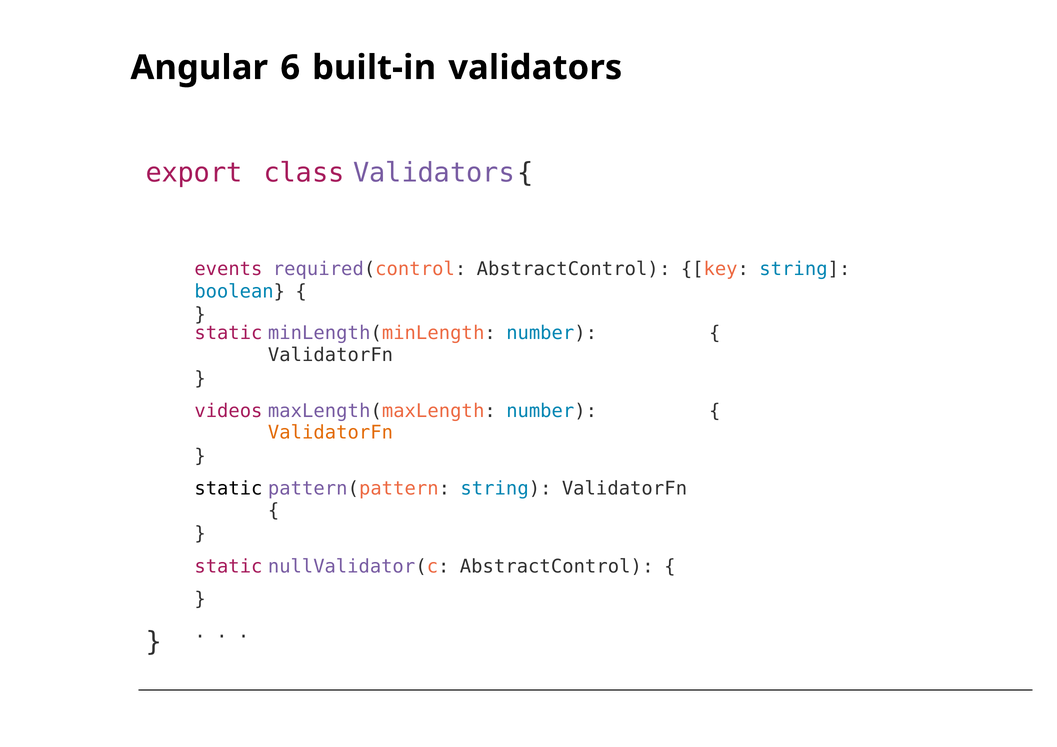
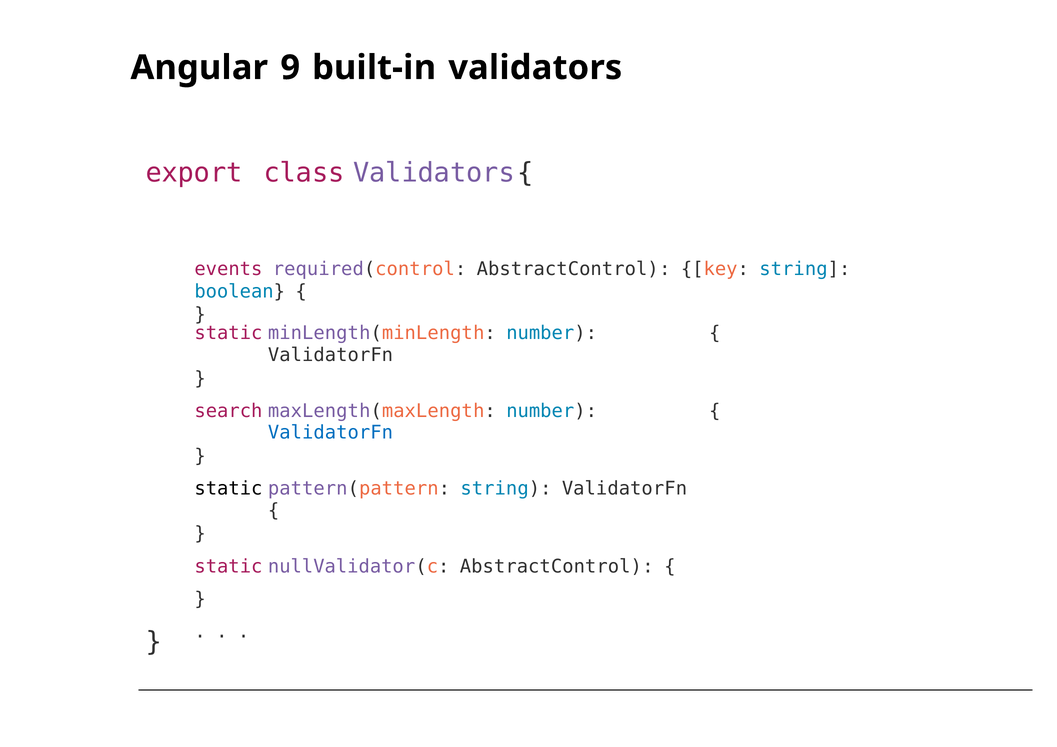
6: 6 -> 9 (290, 68)
videos: videos -> search (228, 411)
ValidatorFn colour: orange -> blue (330, 433)
